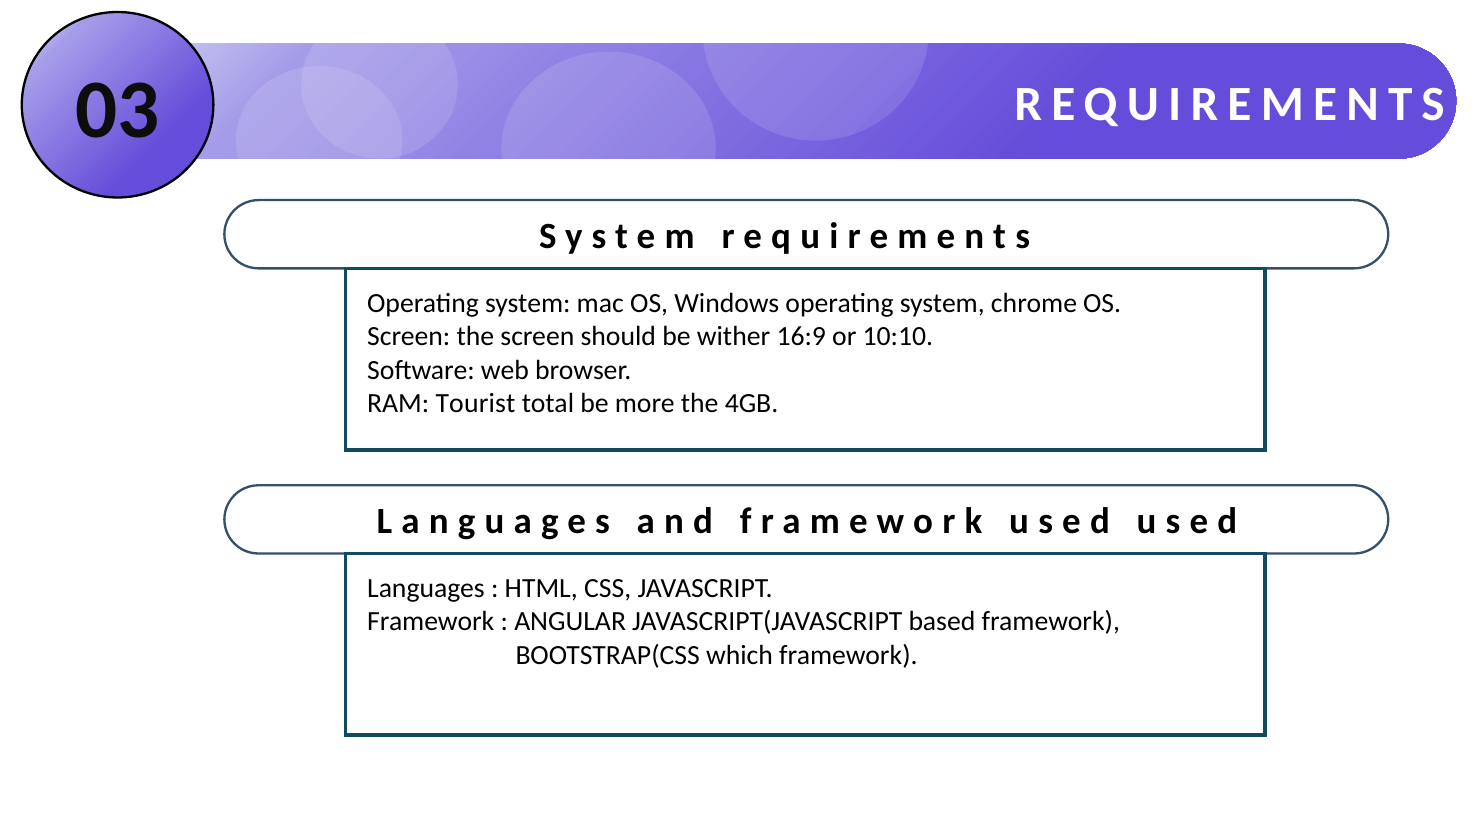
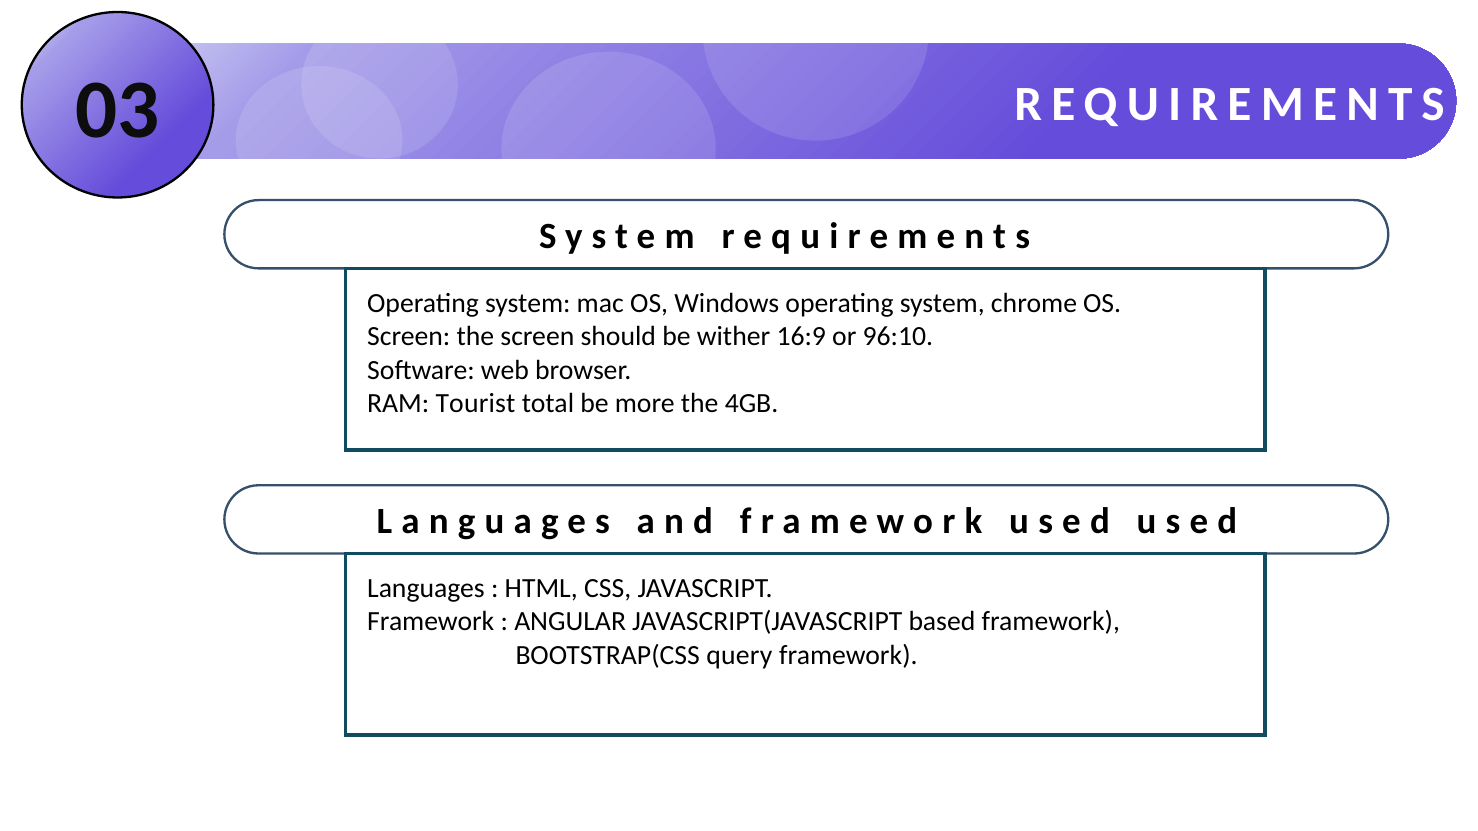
10:10: 10:10 -> 96:10 (898, 337)
which: which -> query (739, 655)
